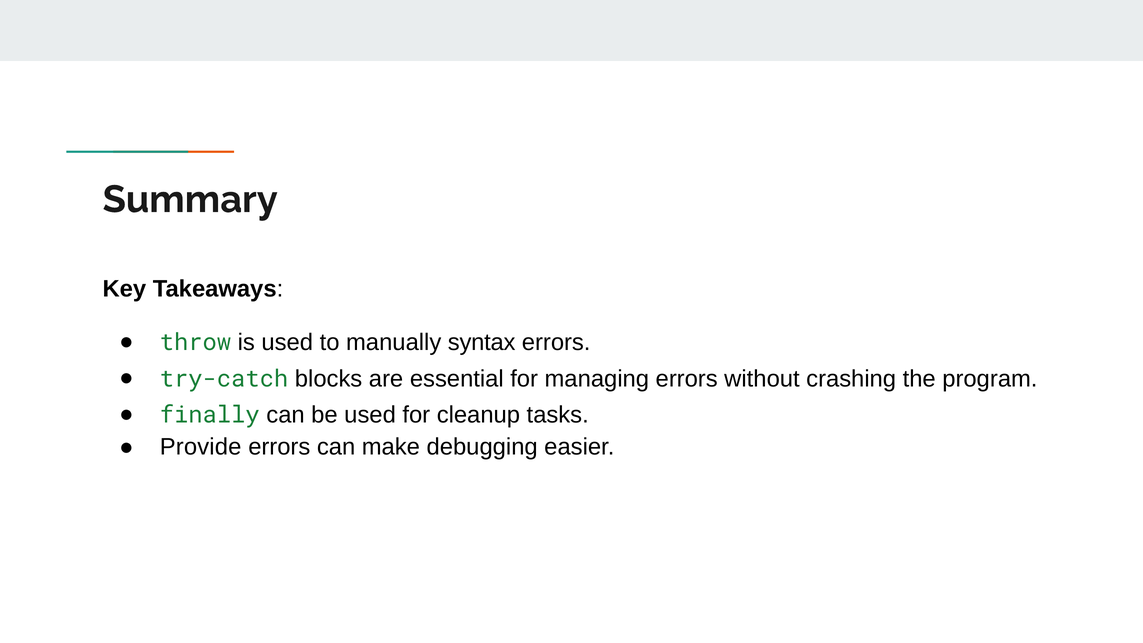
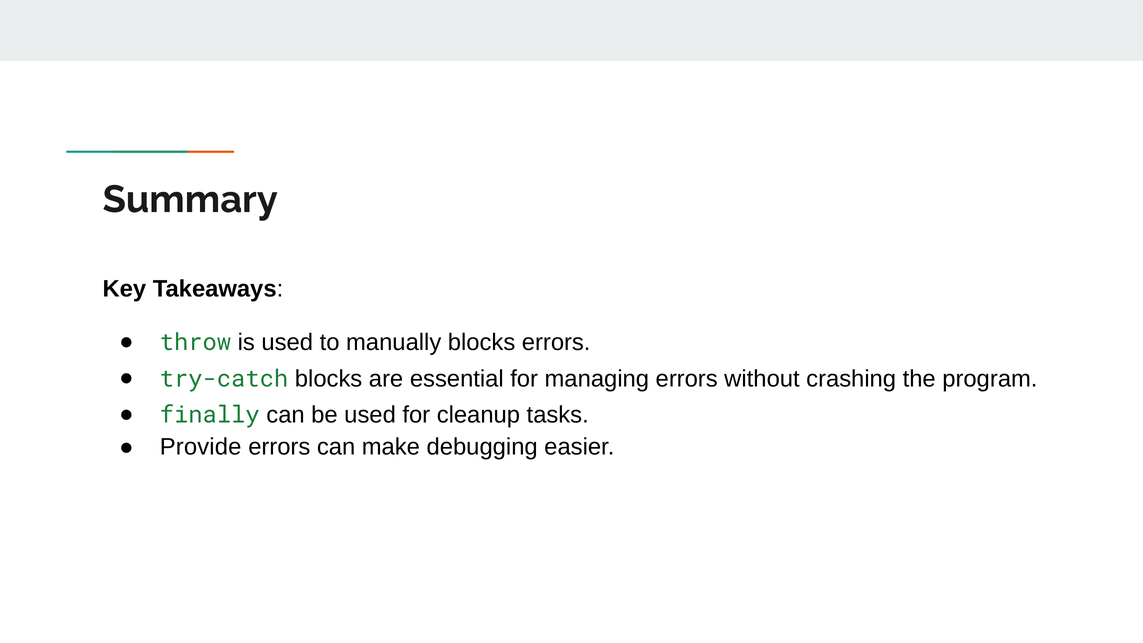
manually syntax: syntax -> blocks (482, 343)
